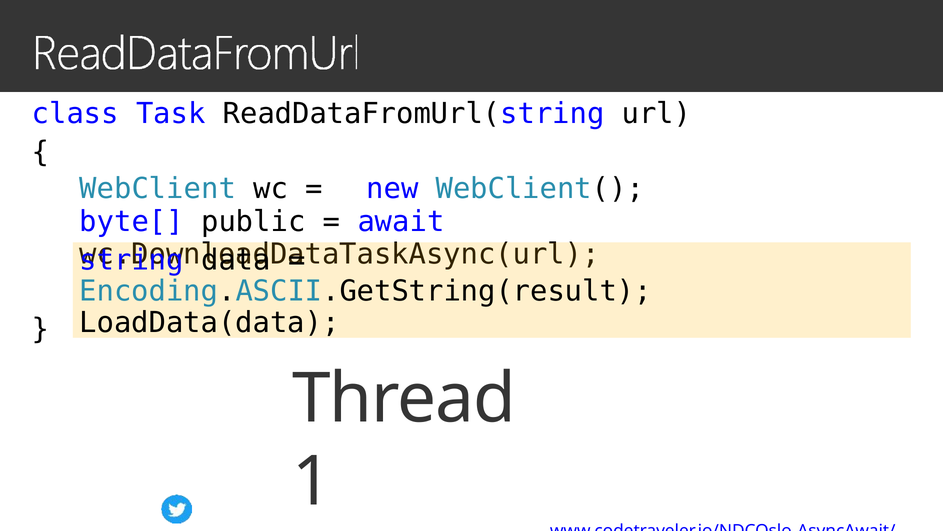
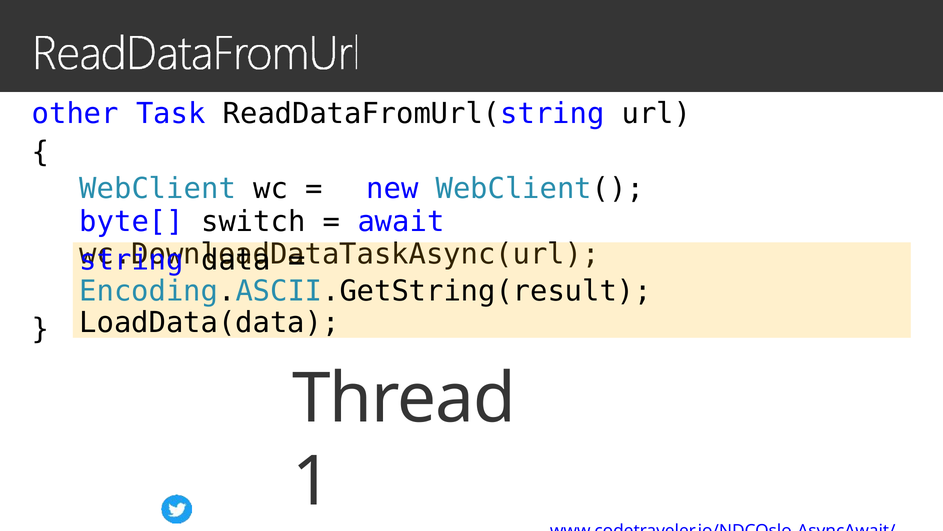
class: class -> other (75, 114)
public: public -> switch (253, 221)
